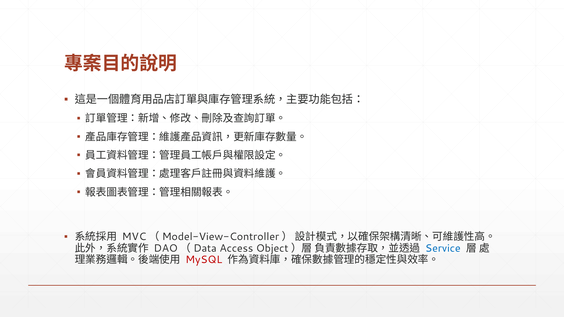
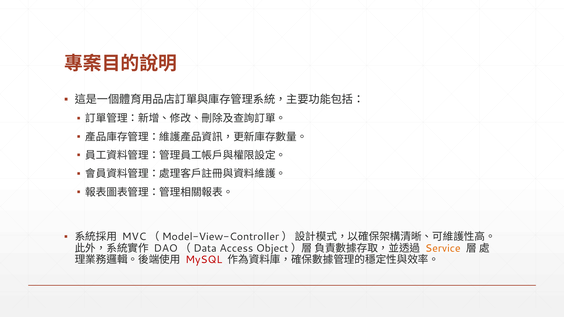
Service colour: blue -> orange (443, 248)
